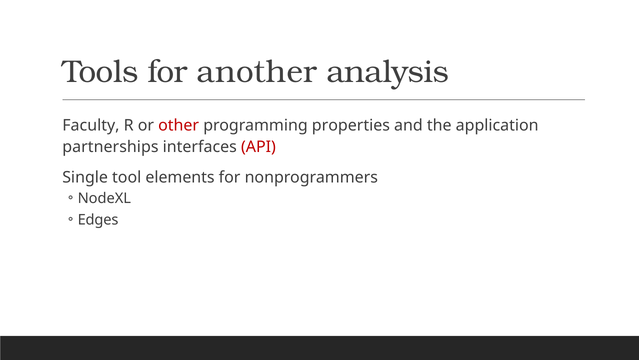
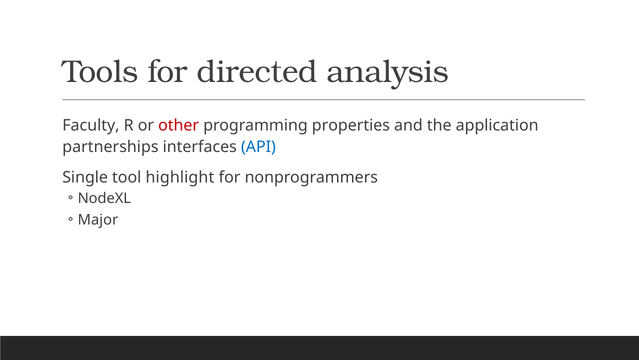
another: another -> directed (257, 72)
API colour: red -> blue (258, 147)
elements: elements -> highlight (180, 177)
Edges: Edges -> Major (98, 219)
